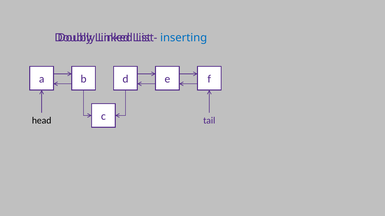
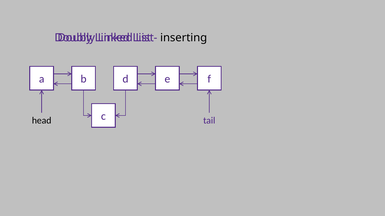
inserting colour: blue -> black (184, 38)
